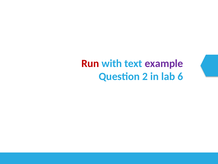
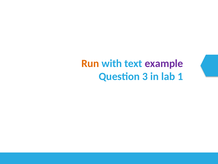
Run colour: red -> orange (90, 63)
2: 2 -> 3 (145, 76)
6: 6 -> 1 (180, 76)
